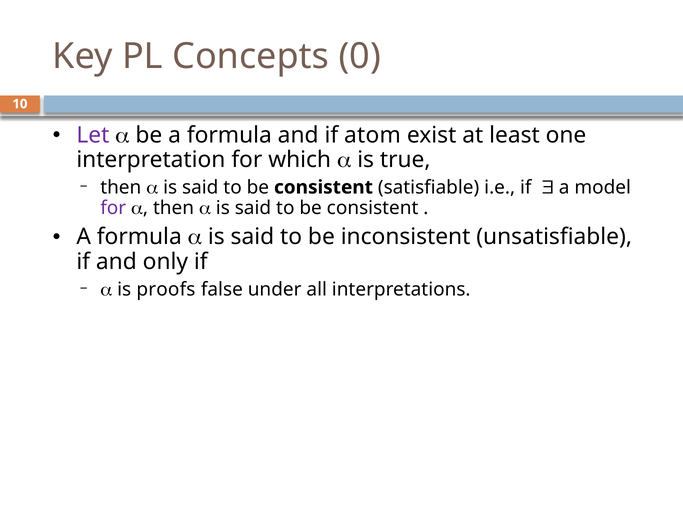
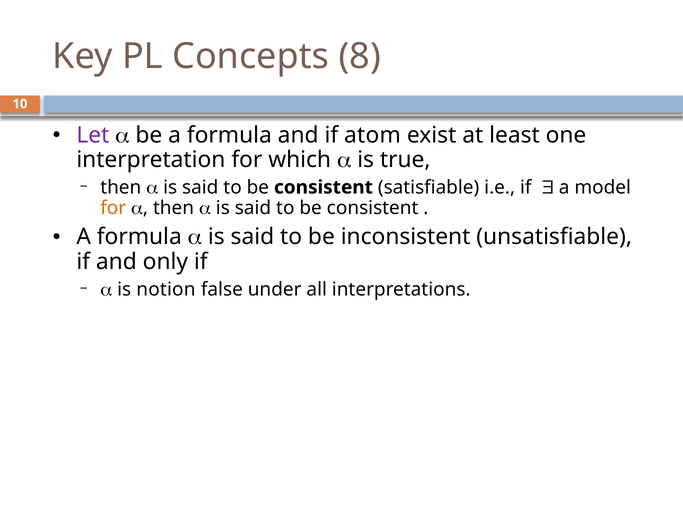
0: 0 -> 8 (360, 57)
for colour: purple -> orange (113, 208)
proofs: proofs -> notion (166, 289)
